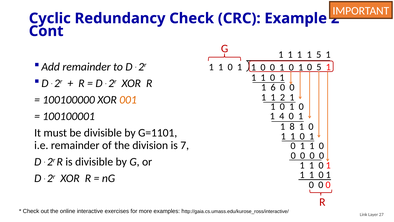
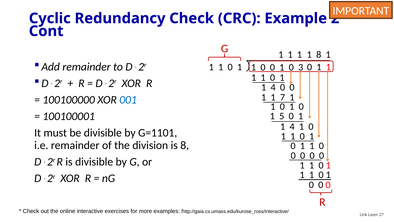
1 5: 5 -> 8 (319, 55)
5: 5 -> 1 (319, 67)
1: 1 -> 3 (301, 67)
6: 6 -> 4 (273, 87)
1 2: 2 -> 7 (283, 97)
001 colour: orange -> blue (128, 100)
4: 4 -> 5 (282, 116)
8: 8 -> 4 (292, 126)
is 7: 7 -> 8 (185, 145)
